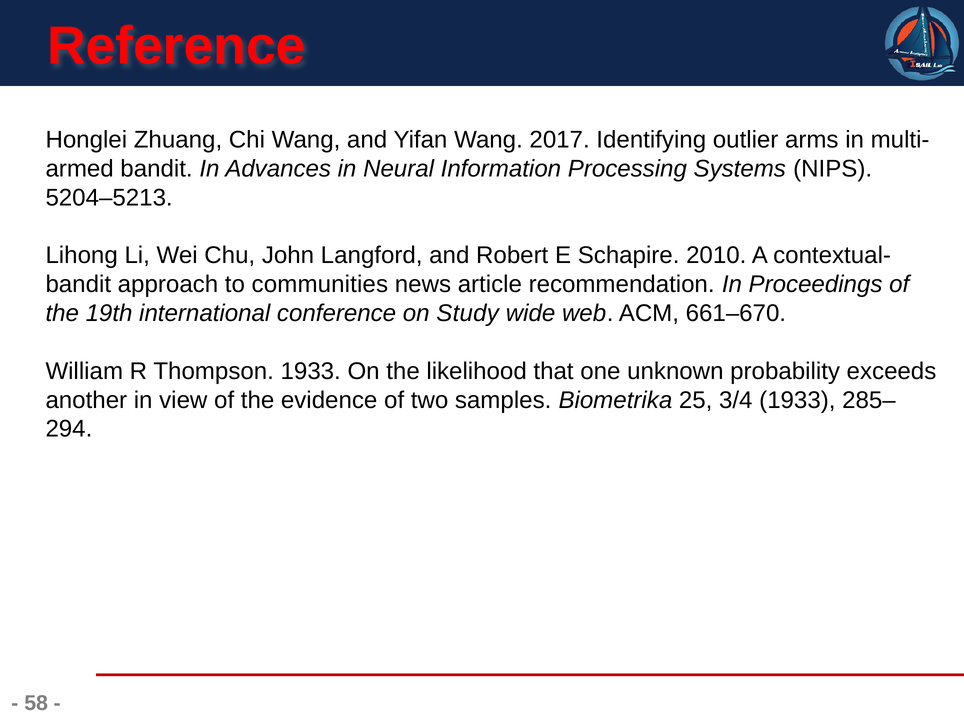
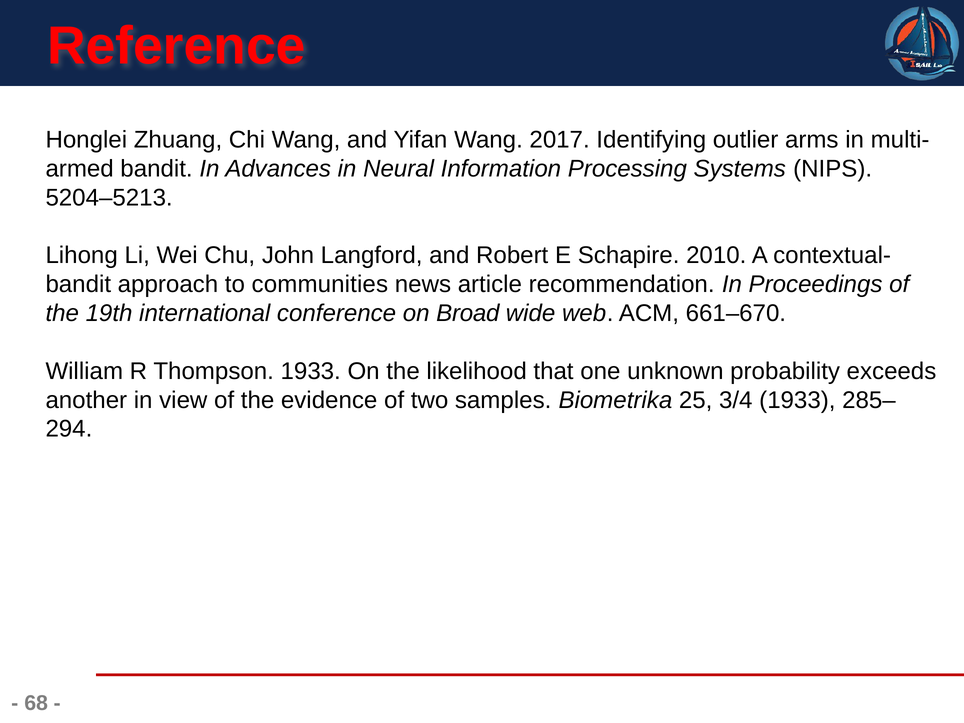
Study: Study -> Broad (468, 313)
58: 58 -> 68 (36, 703)
